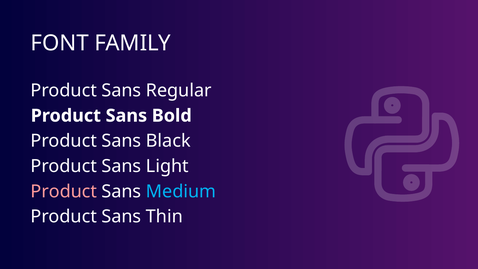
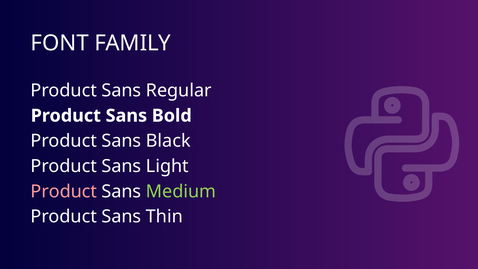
Medium colour: light blue -> light green (181, 191)
